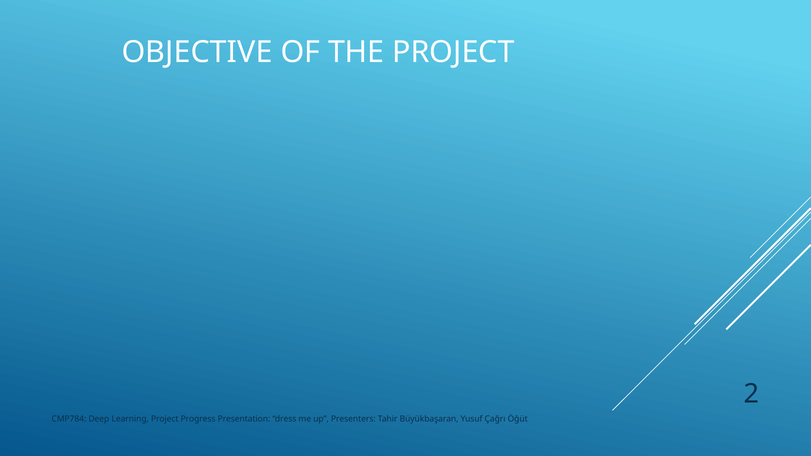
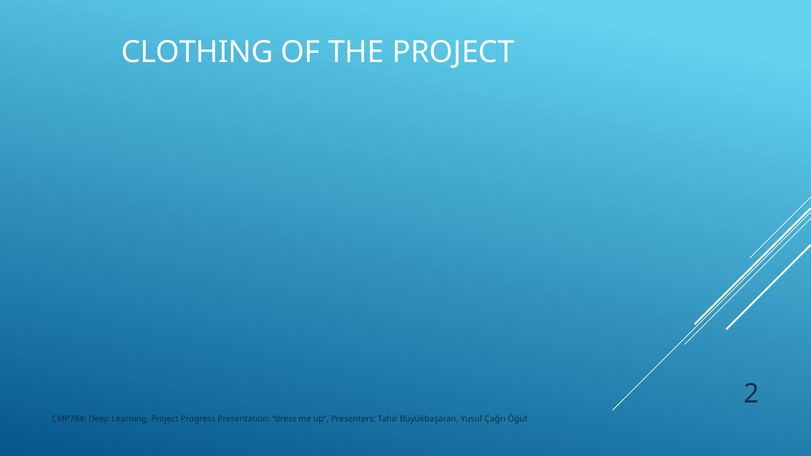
OBJECTIVE: OBJECTIVE -> CLOTHING (197, 52)
